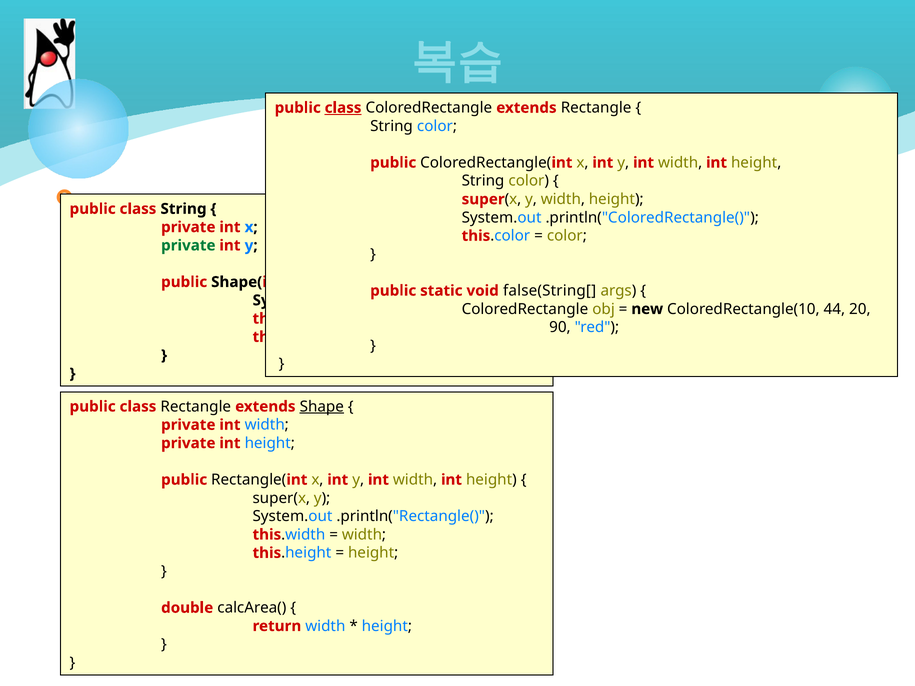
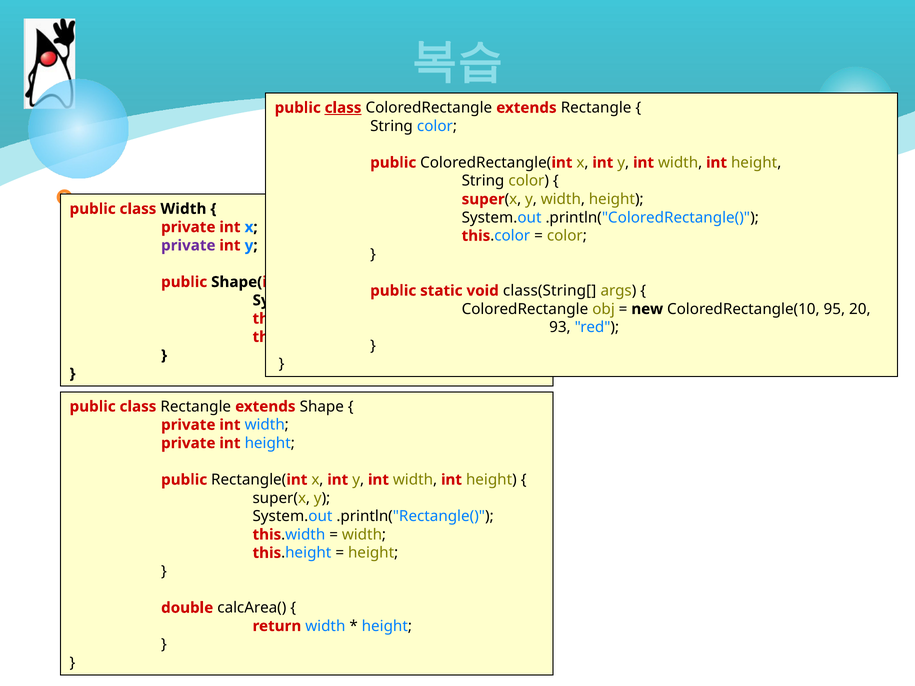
String: String -> Width (183, 209)
private colour: green -> purple (188, 246)
false(String[: false(String[ -> class(String[ (550, 291)
44: 44 -> 95 (834, 309)
90: 90 -> 93 (560, 327)
Shape underline: present -> none (322, 407)
